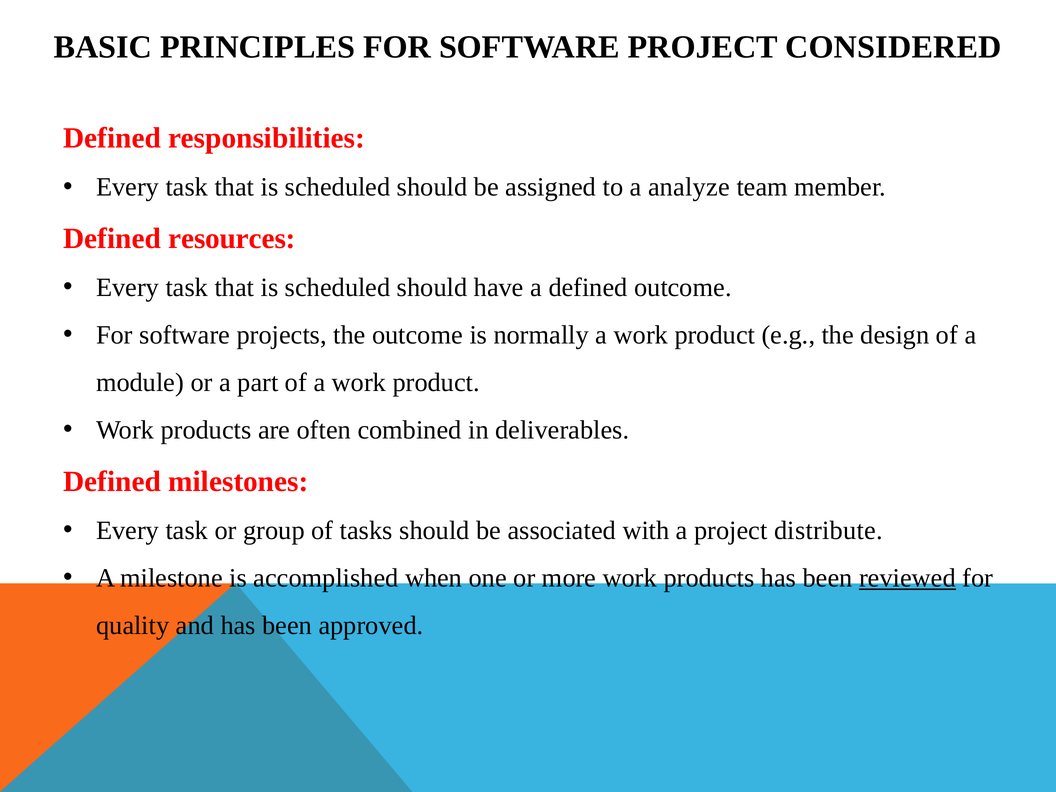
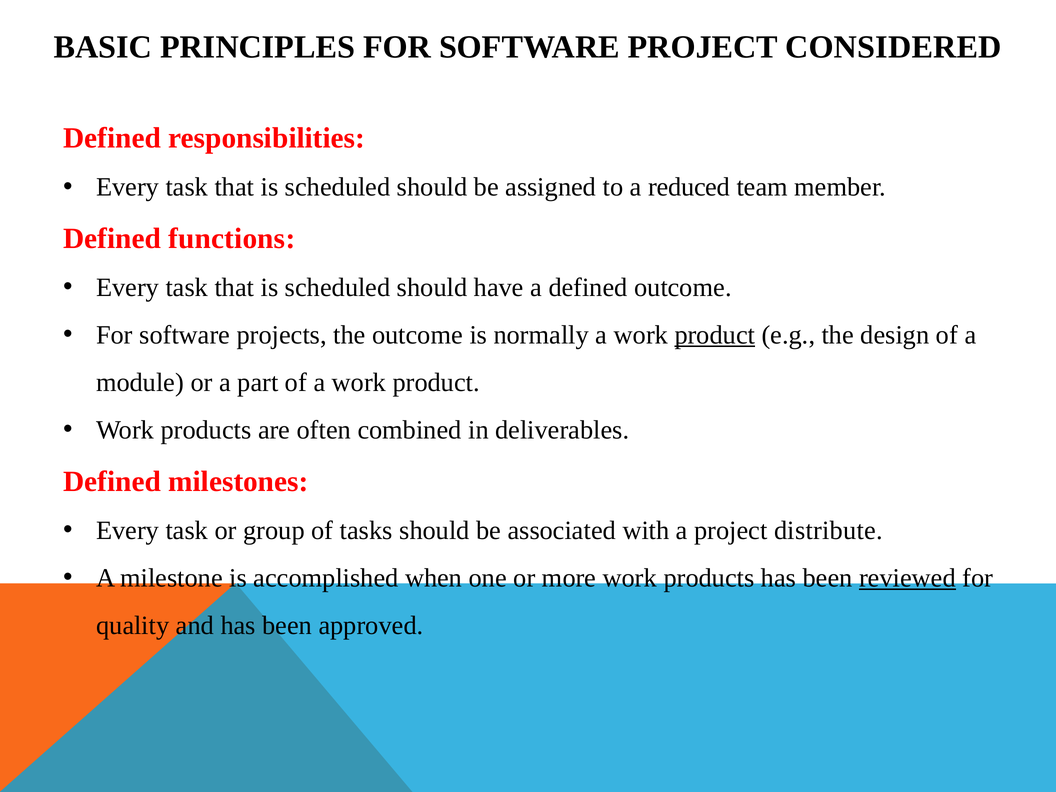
analyze: analyze -> reduced (689, 187)
resources: resources -> functions (232, 238)
product underline: none -> present (715, 335)
